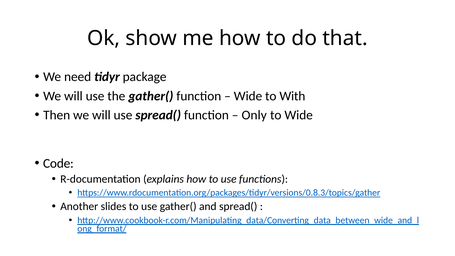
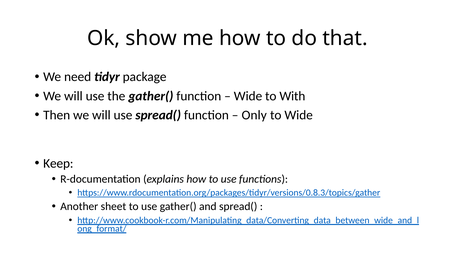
Code: Code -> Keep (58, 163)
slides: slides -> sheet (114, 206)
